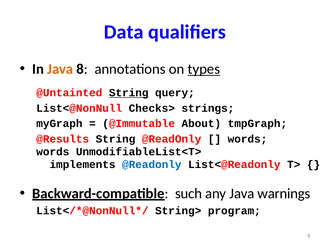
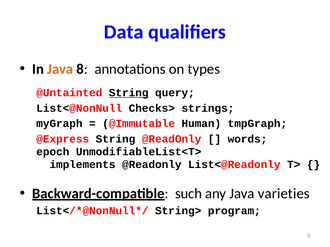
types underline: present -> none (204, 69)
About: About -> Human (201, 124)
@Results: @Results -> @Express (63, 139)
words: words -> epoch (53, 152)
@Readonly colour: blue -> black (152, 165)
warnings: warnings -> varieties (284, 194)
